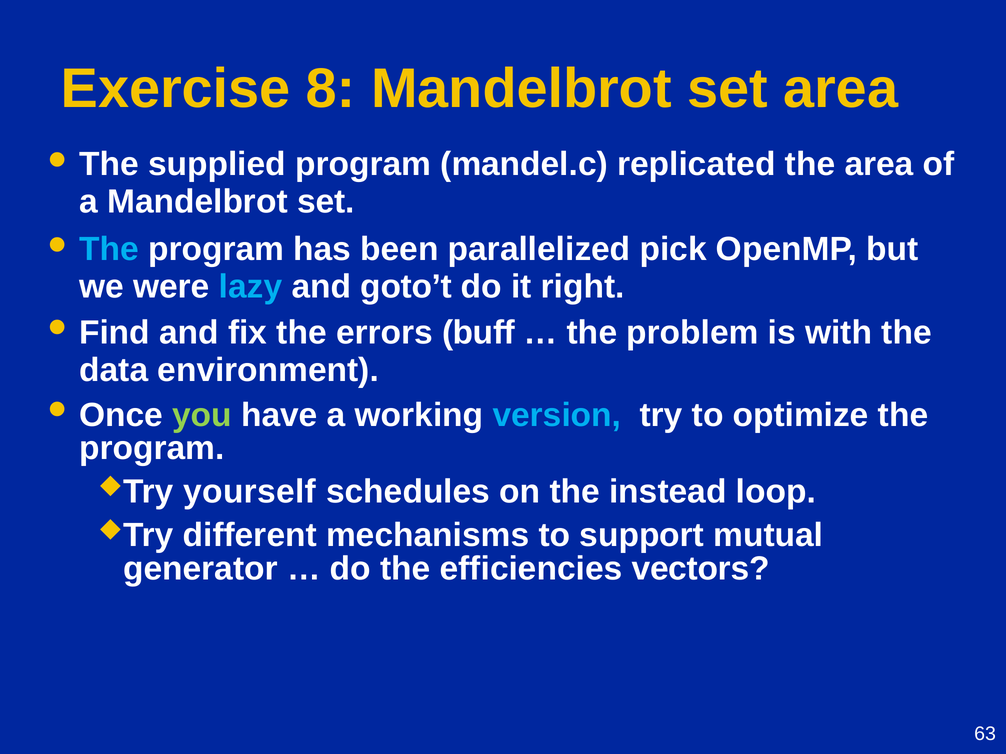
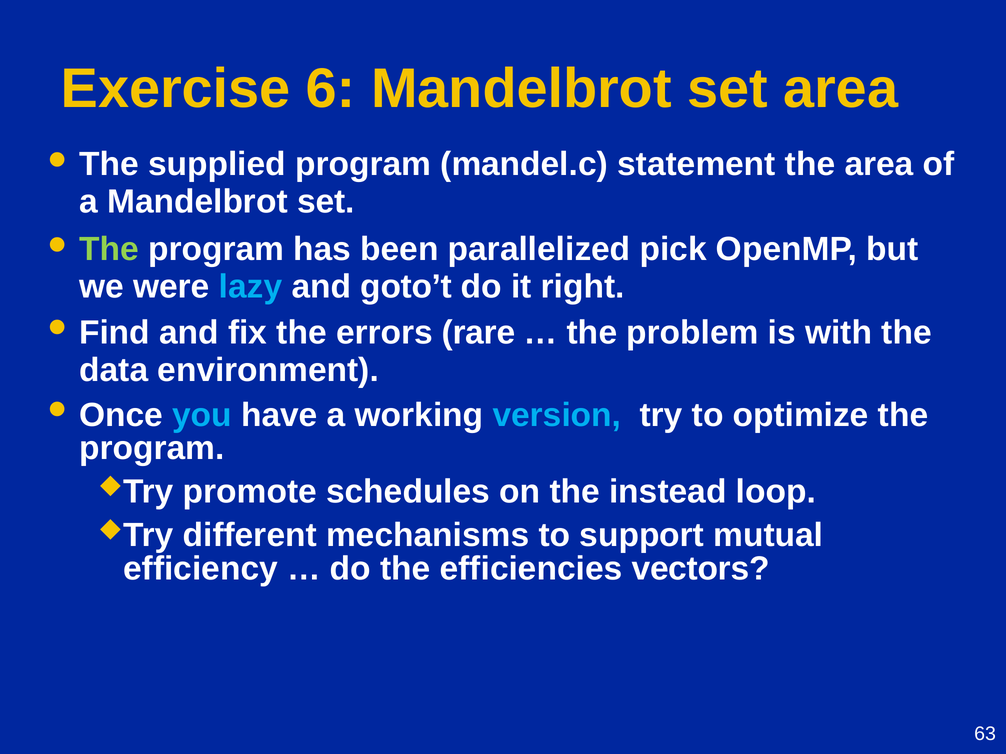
8: 8 -> 6 (331, 89)
replicated: replicated -> statement (696, 165)
The colour: light blue -> light green (109, 249)
buff: buff -> rare (479, 333)
you colour: light green -> light blue (202, 415)
yourself: yourself -> promote (250, 492)
generator: generator -> efficiency (201, 569)
